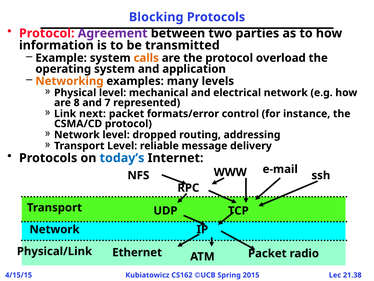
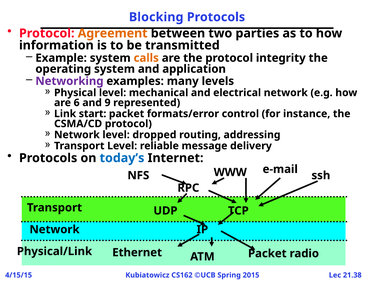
Agreement colour: purple -> orange (113, 33)
overload: overload -> integrity (281, 58)
Networking colour: orange -> purple (69, 81)
8: 8 -> 6 (77, 103)
7: 7 -> 9 (108, 103)
next: next -> start (93, 114)
